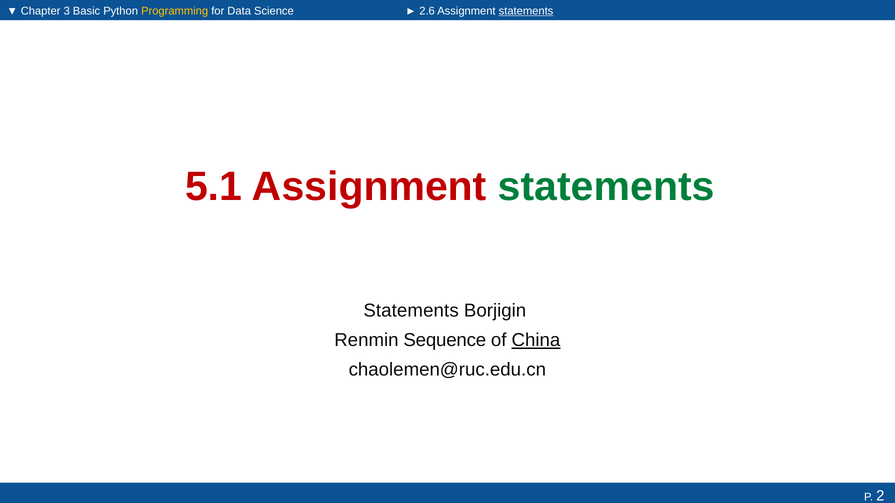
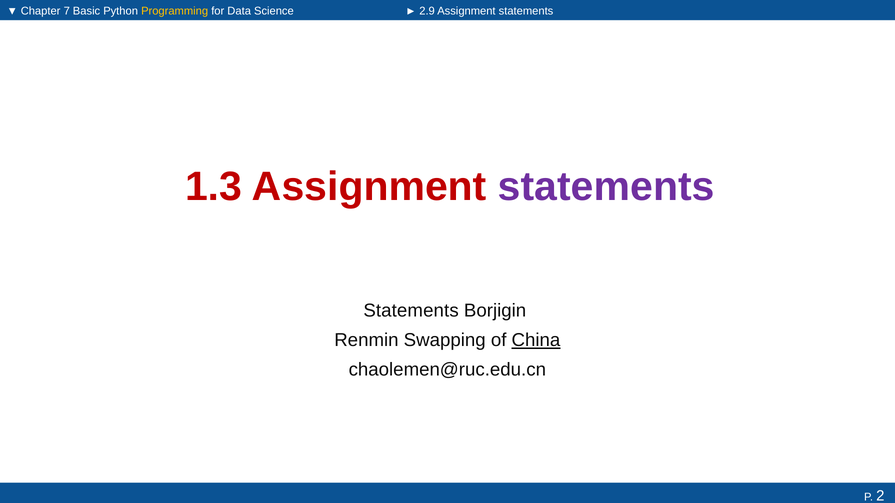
3: 3 -> 7 (67, 11)
2.6: 2.6 -> 2.9 (427, 11)
statements underline: present -> none (526, 11)
5.1: 5.1 -> 1.3 (214, 187)
statements colour: green -> purple (606, 187)
Sequence: Sequence -> Swapping (445, 340)
